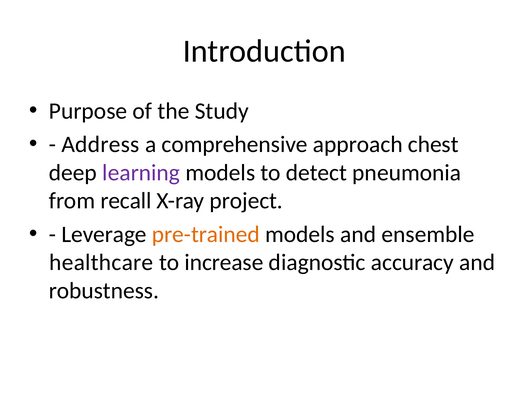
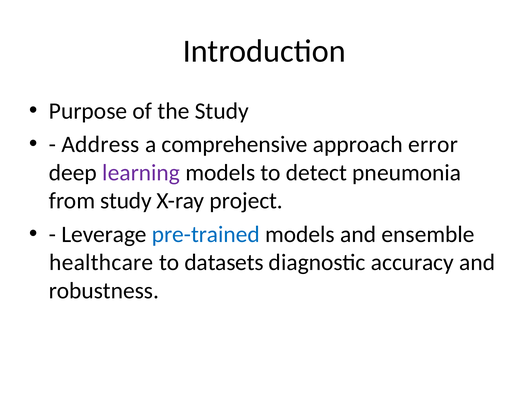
chest: chest -> error (433, 144)
from recall: recall -> study (126, 201)
pre-trained colour: orange -> blue (206, 234)
increase: increase -> datasets (224, 262)
